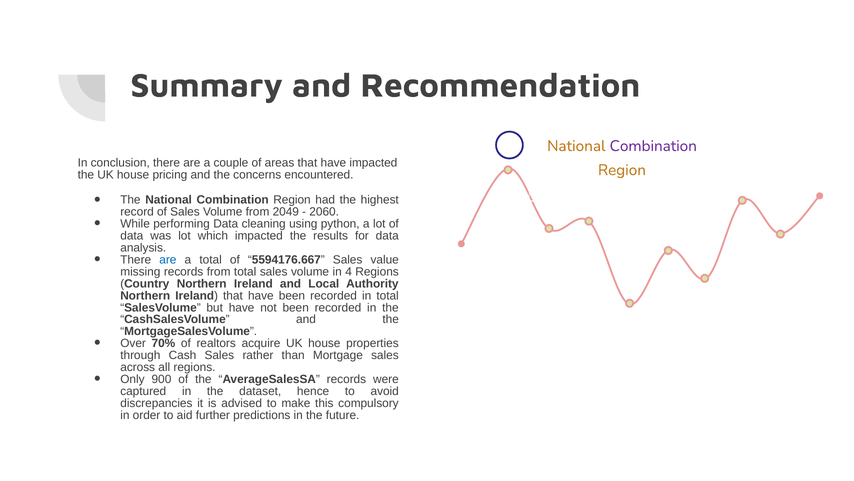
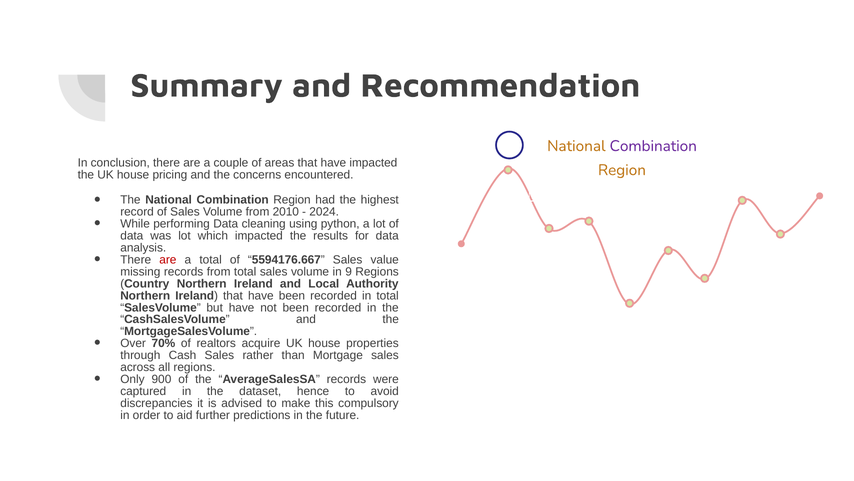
2049: 2049 -> 2010 (286, 212)
2060: 2060 -> 2024 (324, 212)
are colour: blue -> red (168, 259)
4: 4 -> 9 (349, 271)
